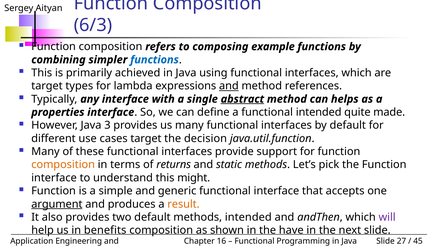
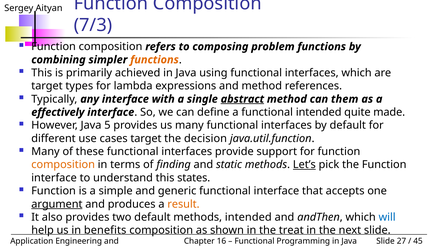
6/3: 6/3 -> 7/3 (93, 25)
example: example -> problem (273, 47)
functions colour: blue -> orange (155, 60)
and underline: present -> none (229, 86)
helps: helps -> them (345, 99)
properties: properties -> effectively (58, 112)
3: 3 -> 5 (107, 126)
returns: returns -> finding (174, 165)
Let’s underline: none -> present (304, 165)
might: might -> states (194, 178)
will colour: purple -> blue (387, 218)
have: have -> treat (291, 231)
